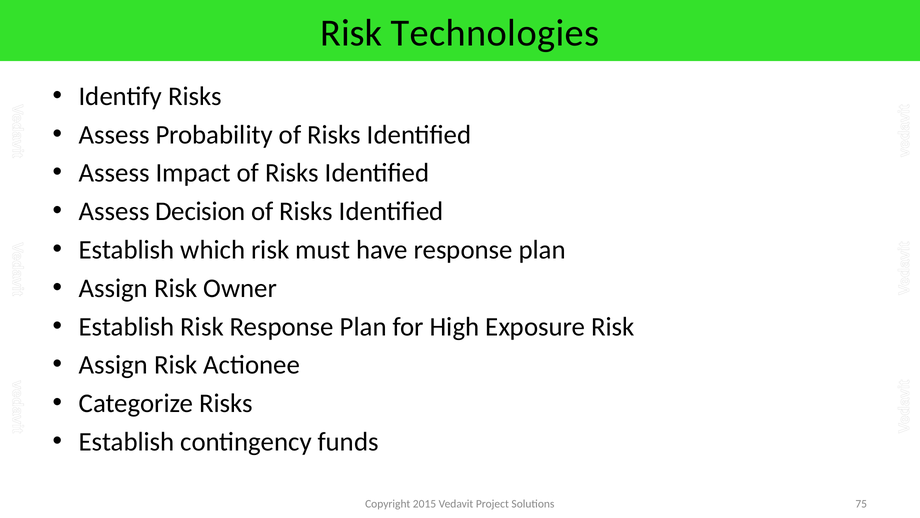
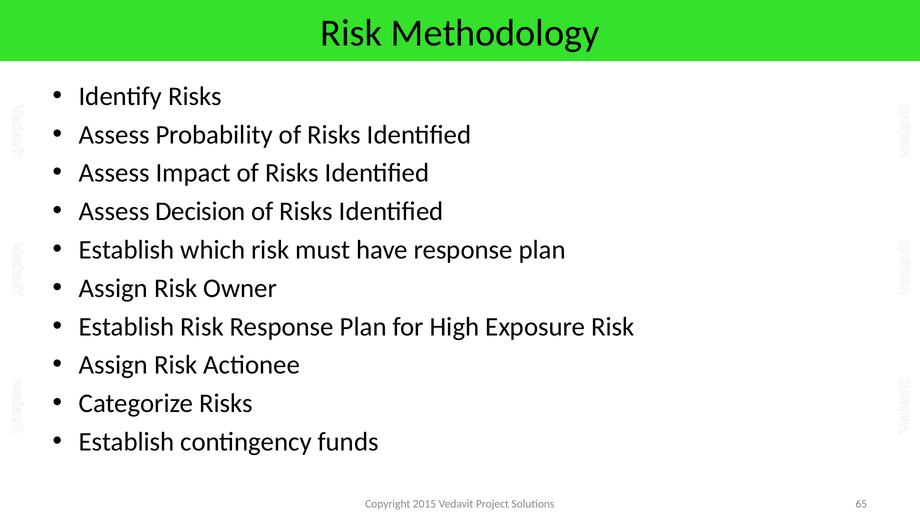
Technologies: Technologies -> Methodology (495, 33)
75: 75 -> 65 (861, 503)
